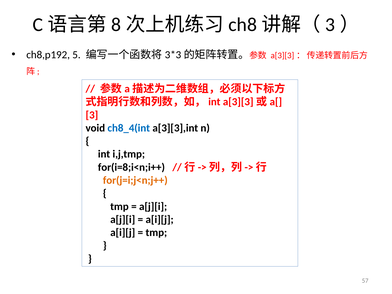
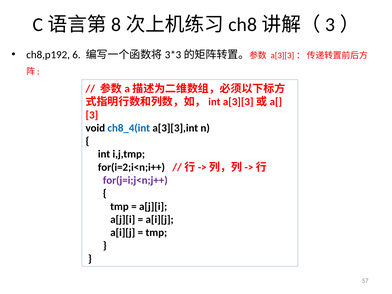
5: 5 -> 6 (76, 55)
for(i=8;i<n;i++: for(i=8;i<n;i++ -> for(i=2;i<n;i++ (131, 167)
for(j=i;j<n;j++ colour: orange -> purple (135, 180)
